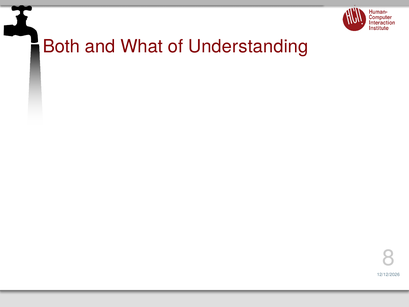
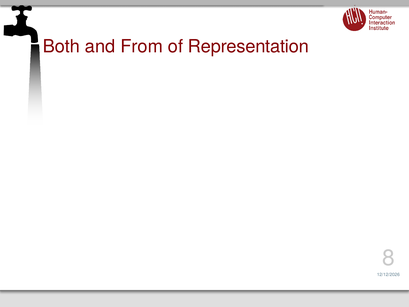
What: What -> From (142, 46)
Understanding: Understanding -> Representation (248, 46)
